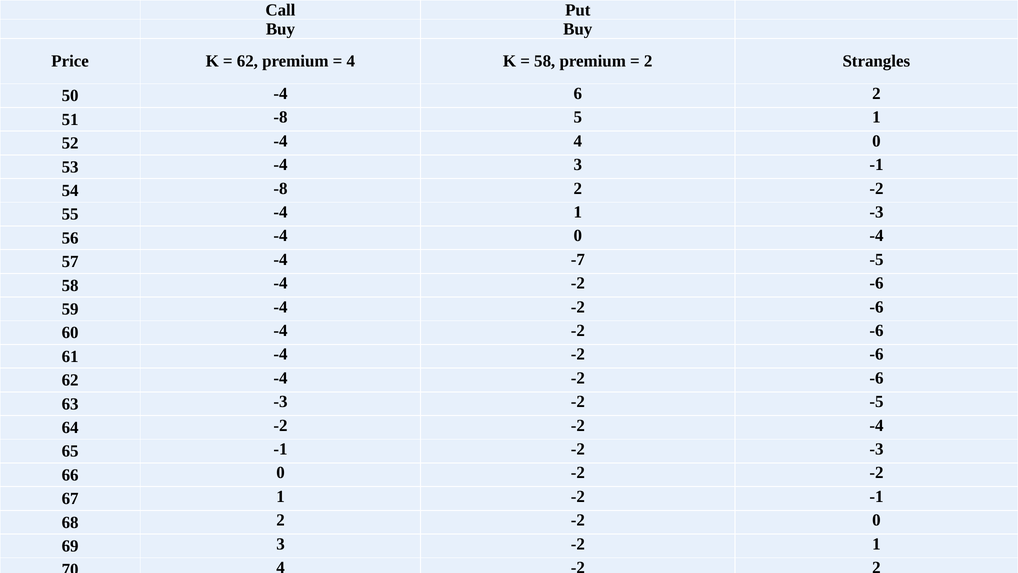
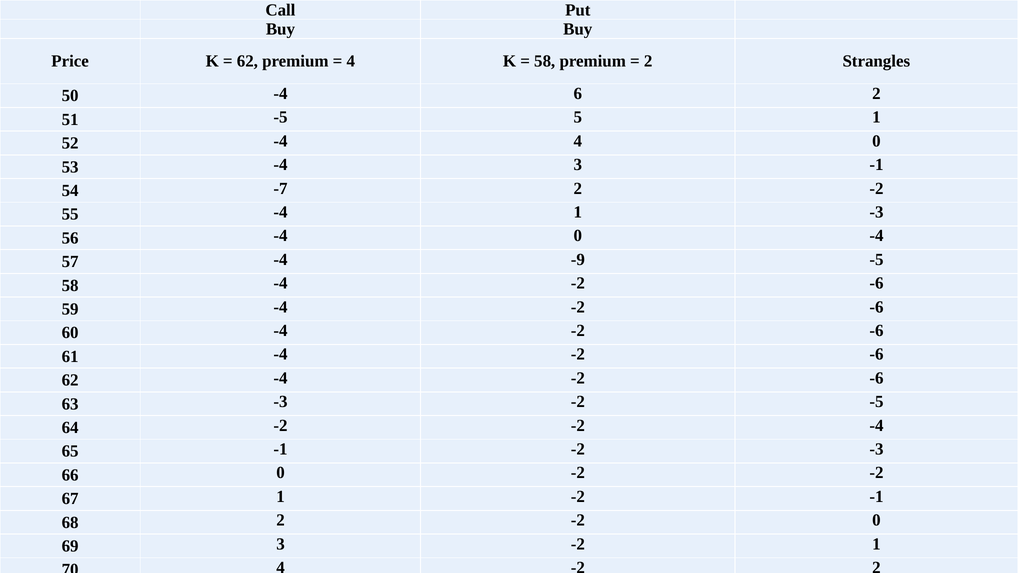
51 -8: -8 -> -5 (280, 117)
54 -8: -8 -> -7 (280, 188)
-7: -7 -> -9 (578, 259)
